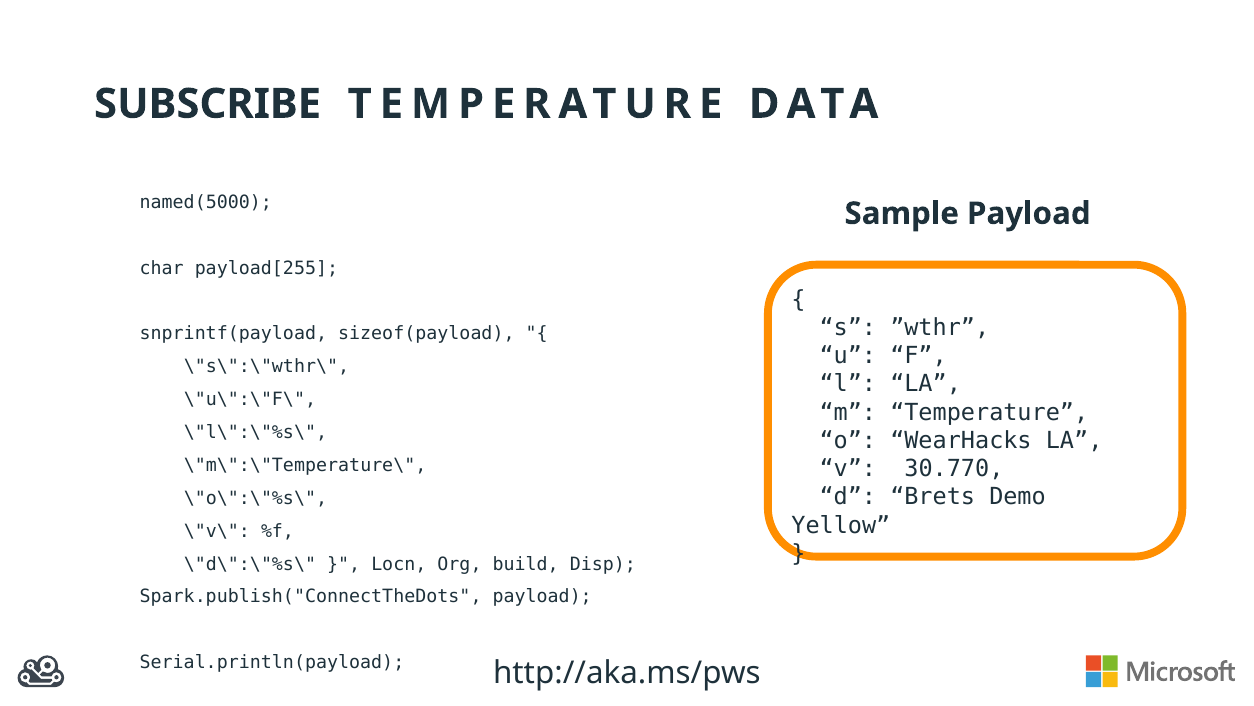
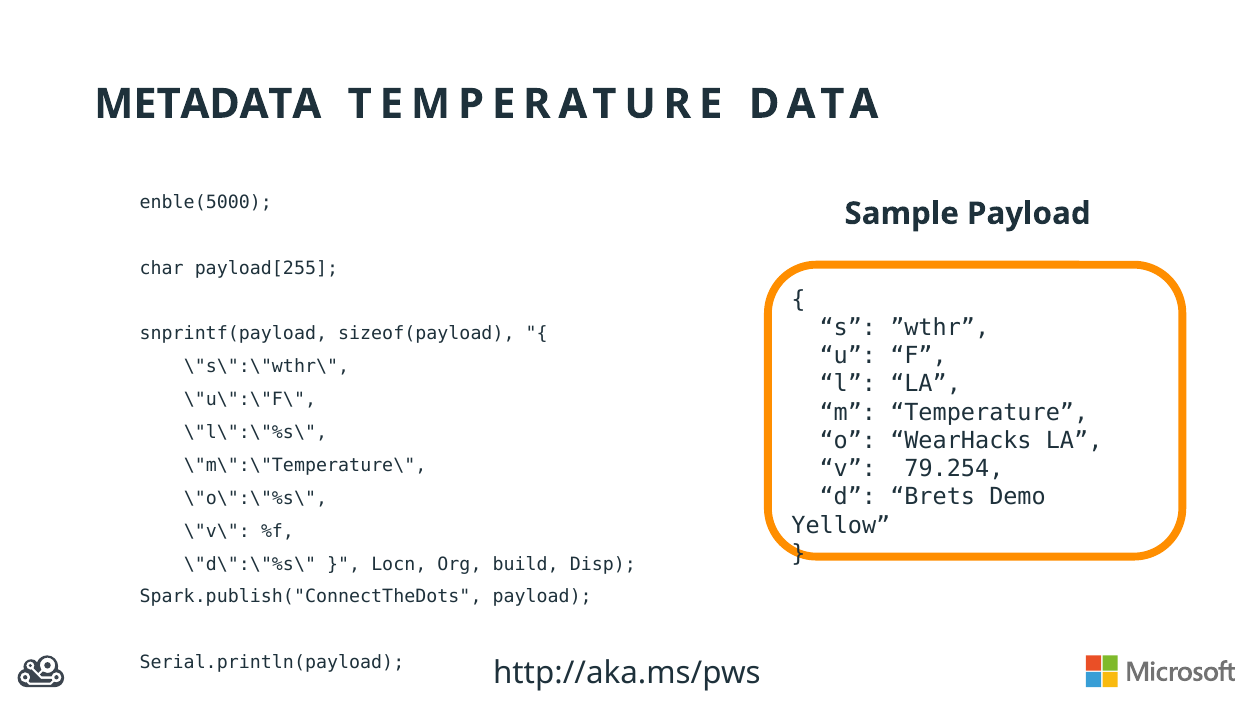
SUBSCRIBE: SUBSCRIBE -> METADATA (208, 104)
named(5000: named(5000 -> enble(5000 (206, 202)
30.770: 30.770 -> 79.254 (954, 468)
